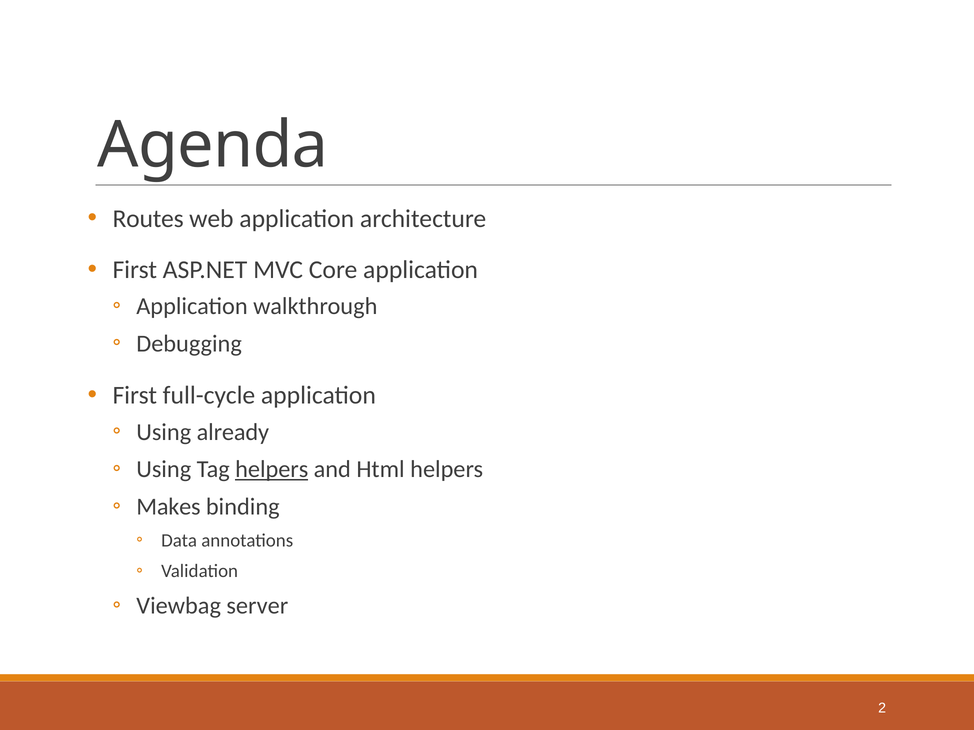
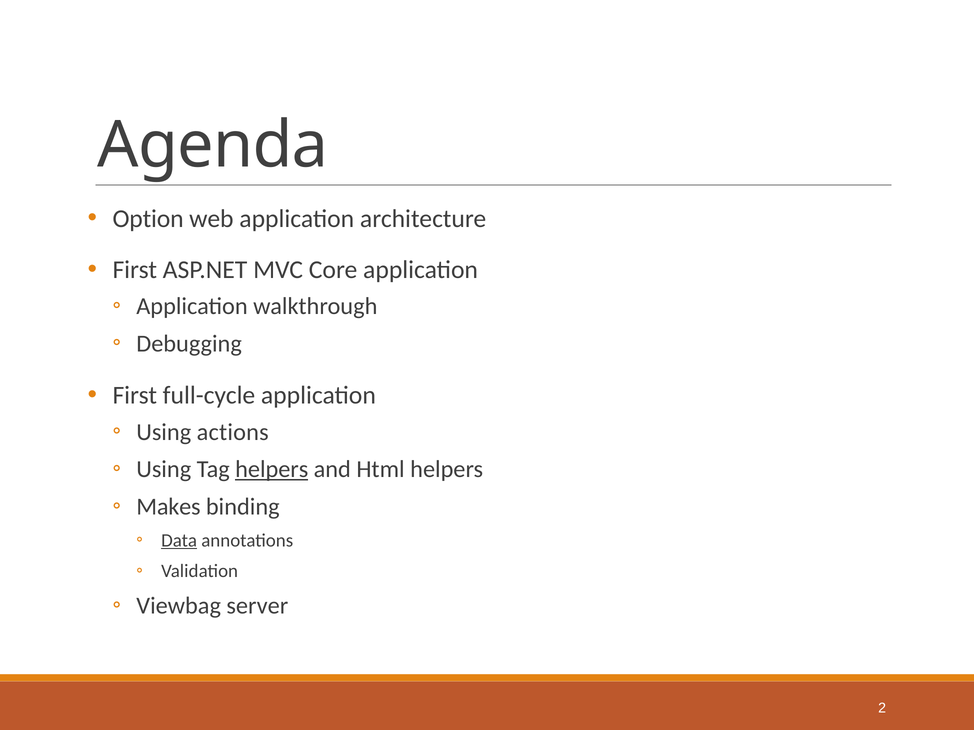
Routes: Routes -> Option (148, 219)
already: already -> actions (233, 432)
Data underline: none -> present (179, 541)
